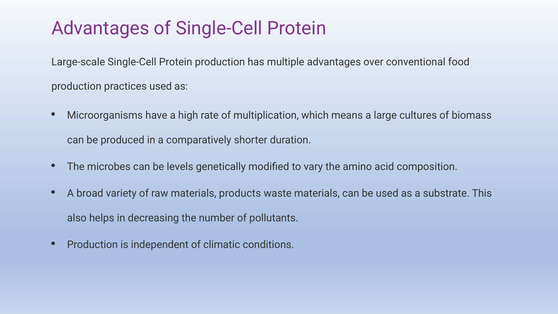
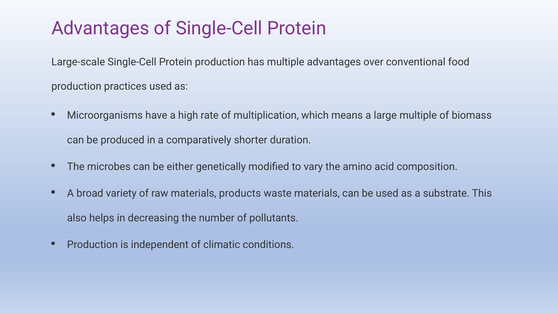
large cultures: cultures -> multiple (418, 115)
levels: levels -> either (180, 167)
